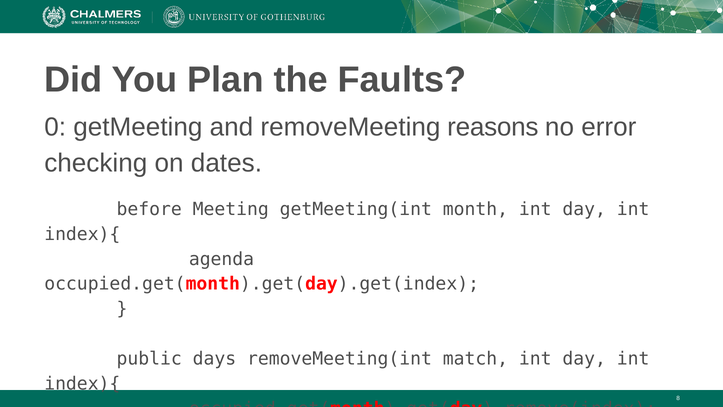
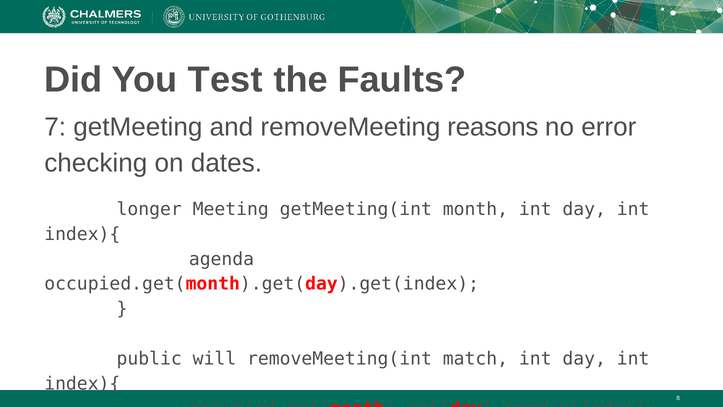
Plan: Plan -> Test (225, 80)
0: 0 -> 7 (55, 127)
before: before -> longer (149, 209)
days: days -> will (214, 359)
